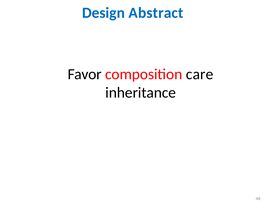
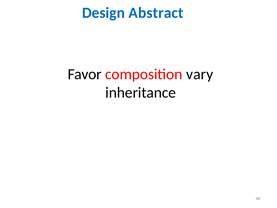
care: care -> vary (200, 74)
